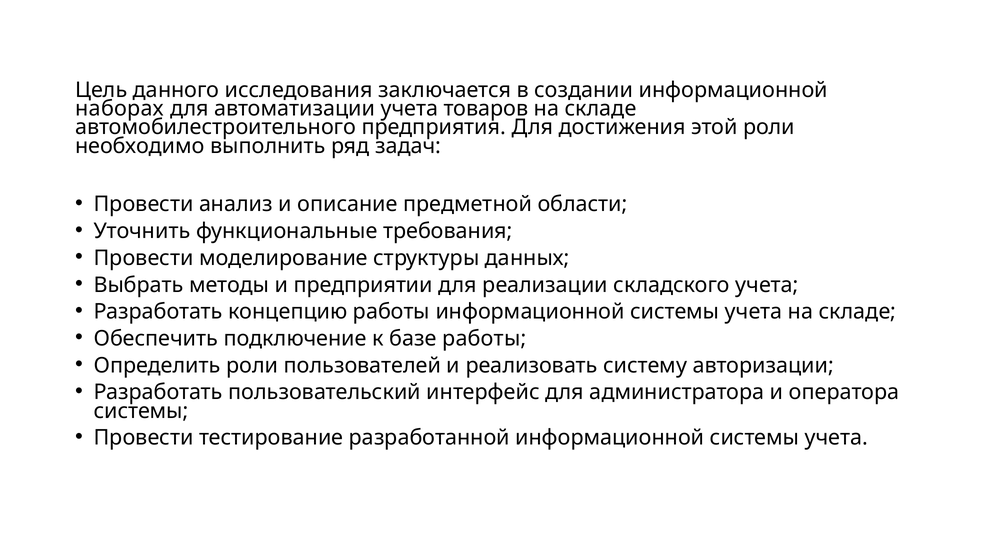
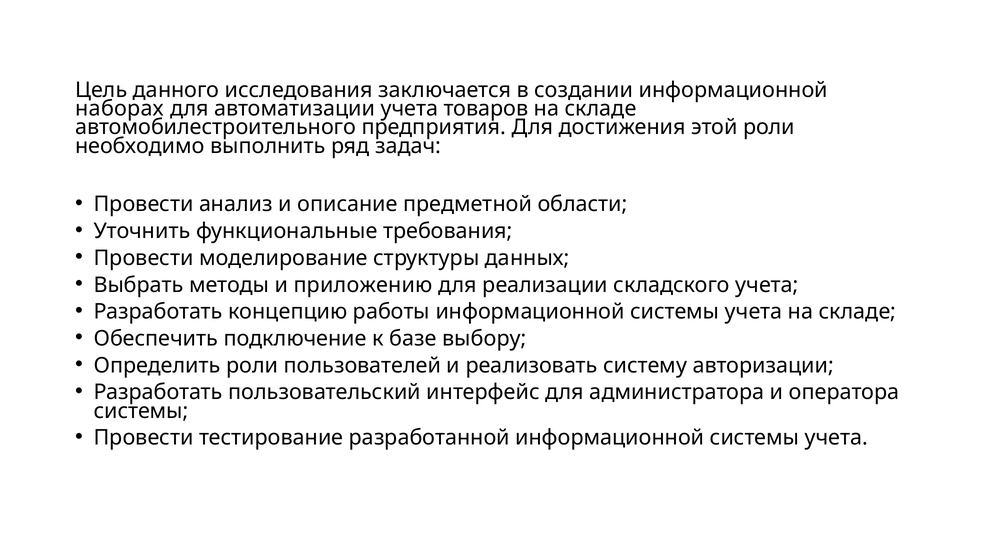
предприятии: предприятии -> приложению (363, 285)
базе работы: работы -> выбору (484, 338)
